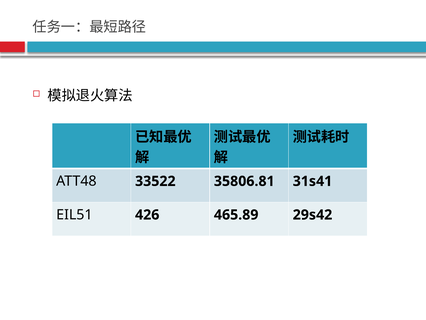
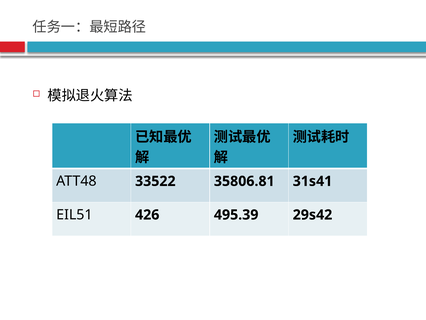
465.89: 465.89 -> 495.39 (236, 215)
